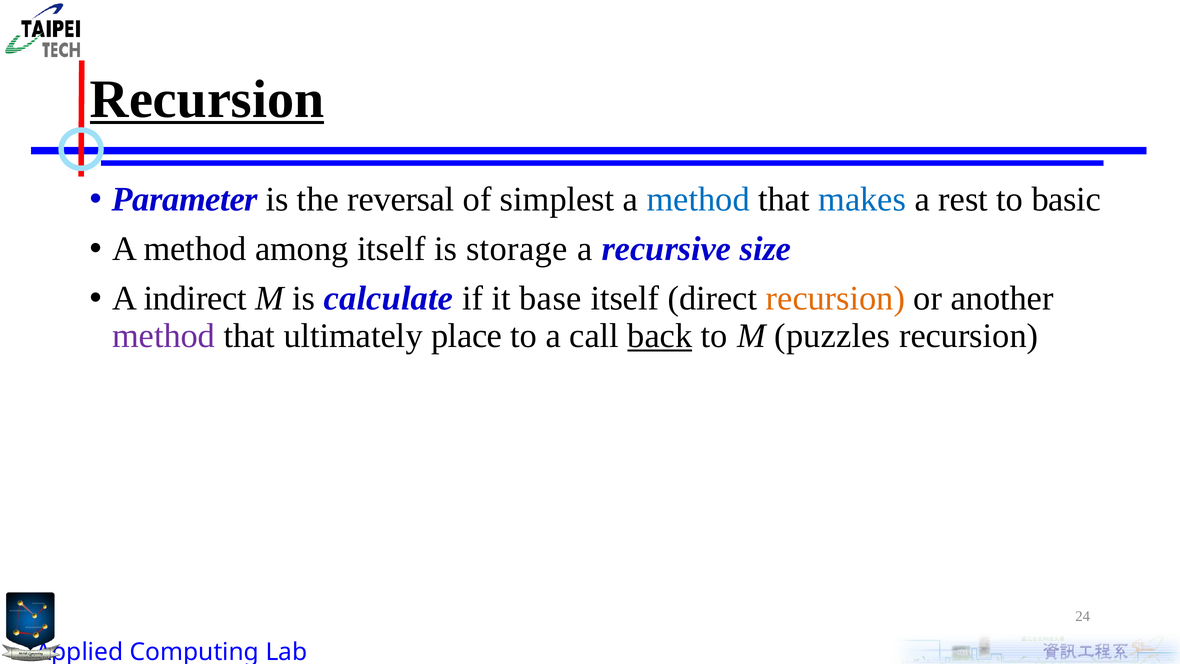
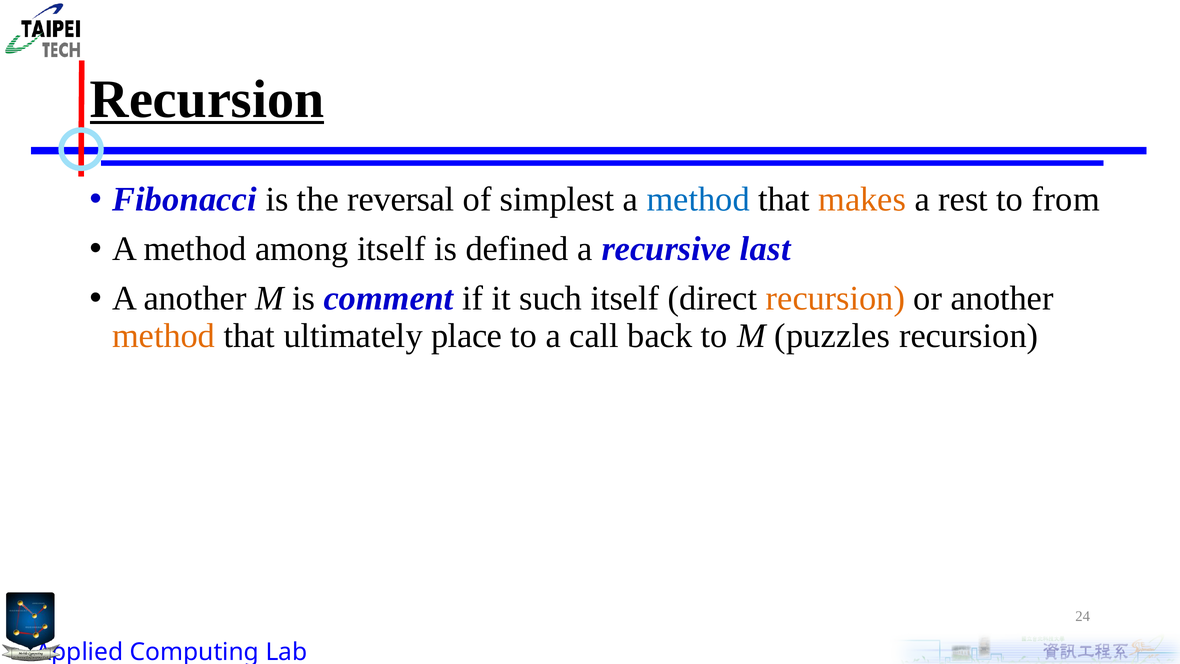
Parameter: Parameter -> Fibonacci (184, 200)
makes colour: blue -> orange (862, 200)
basic: basic -> from (1066, 200)
storage: storage -> defined (517, 249)
size: size -> last (765, 249)
A indirect: indirect -> another (195, 298)
calculate: calculate -> comment (389, 298)
base: base -> such (551, 298)
method colour: purple -> orange (164, 336)
back underline: present -> none (660, 336)
